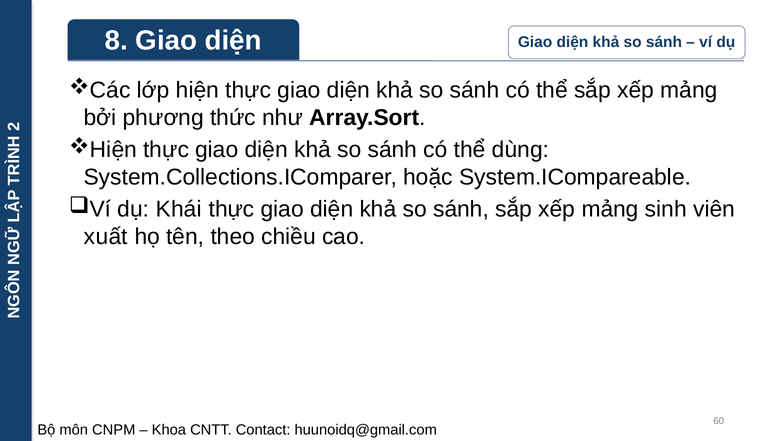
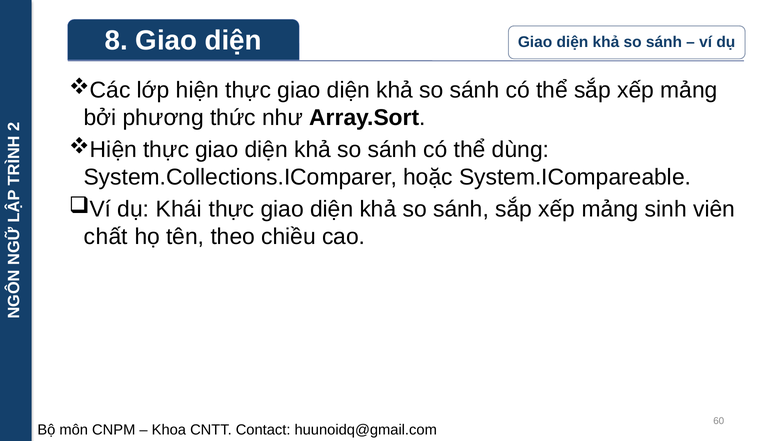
xuất: xuất -> chất (106, 237)
